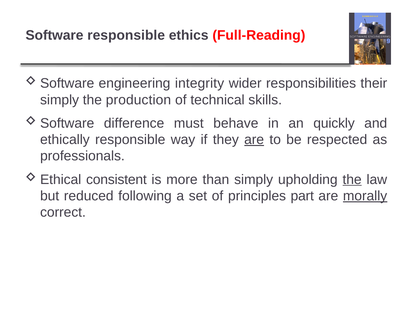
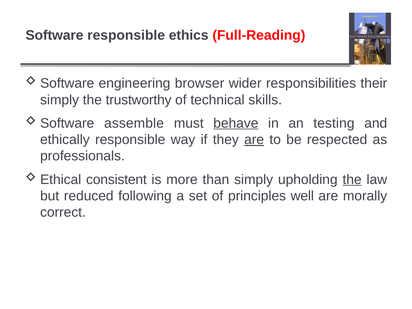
integrity: integrity -> browser (200, 83)
production: production -> trustworthy (139, 100)
difference: difference -> assemble (134, 123)
behave underline: none -> present (236, 123)
quickly: quickly -> testing (334, 123)
part: part -> well (302, 196)
morally underline: present -> none (365, 196)
